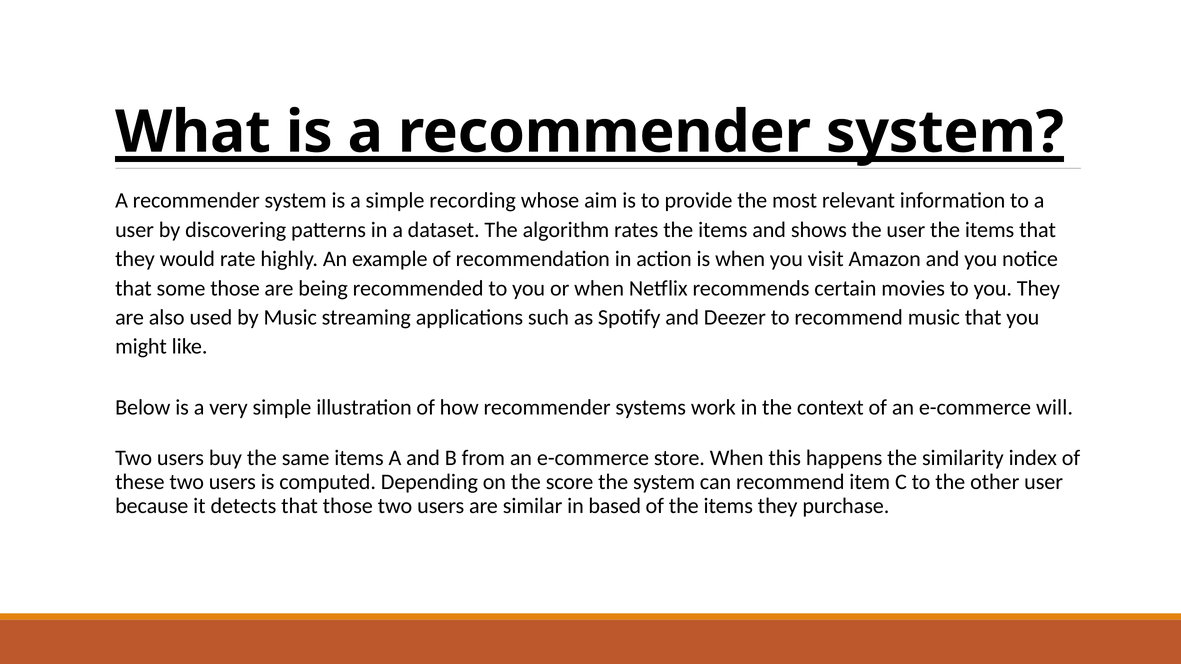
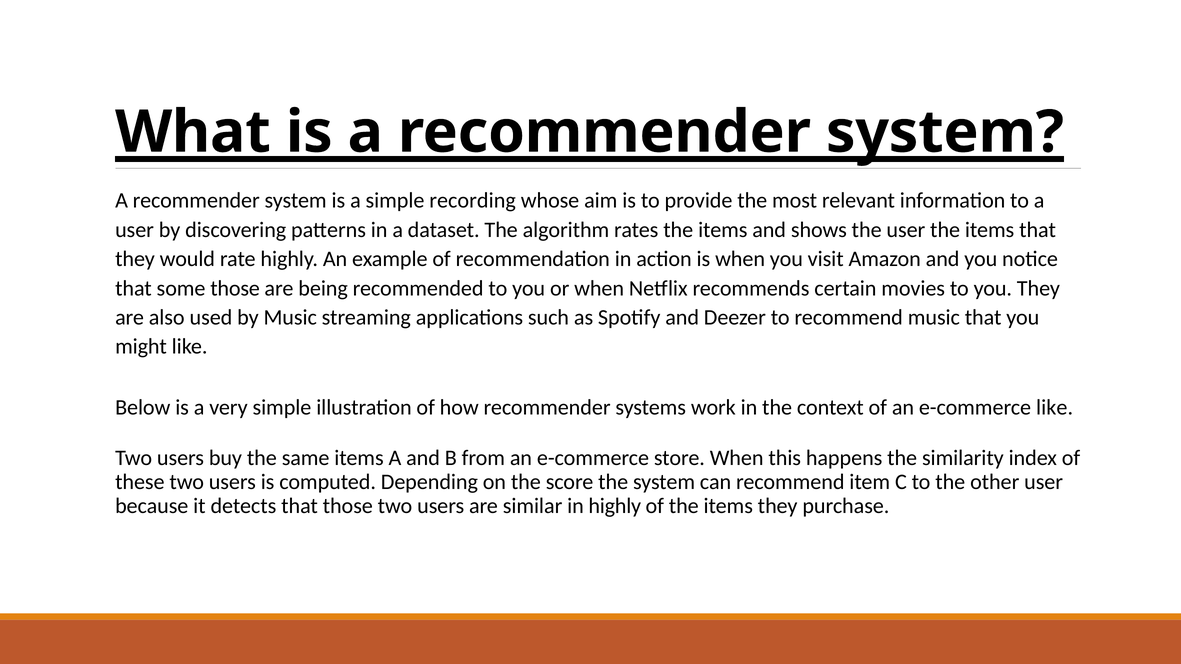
e-commerce will: will -> like (1055, 408)
in based: based -> highly (615, 506)
